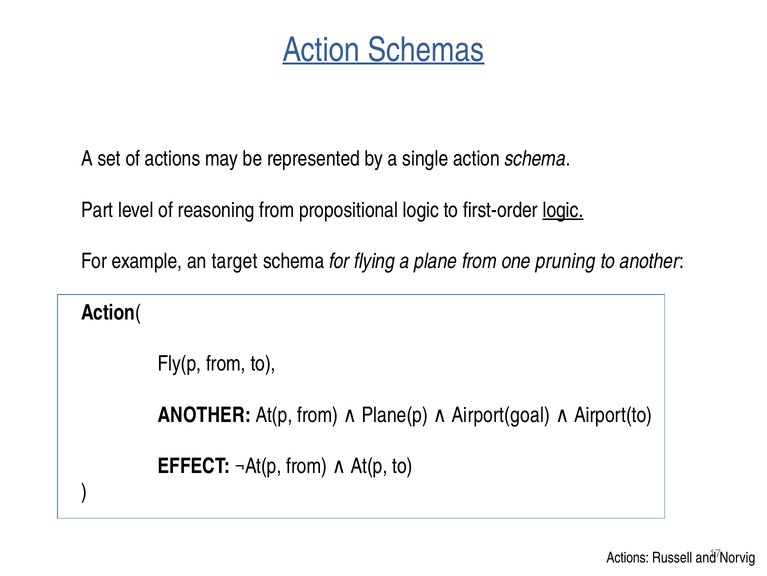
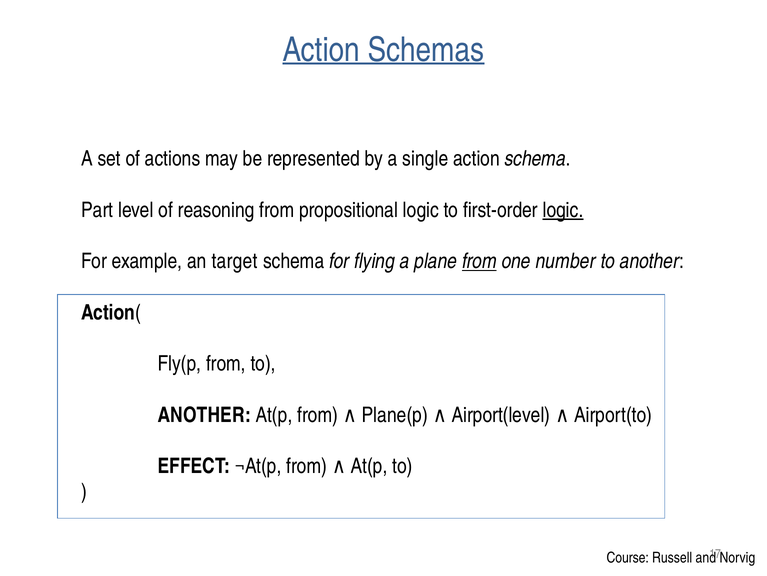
from underline: none -> present (479, 261)
pruning: pruning -> number (566, 261)
Airport(goal: Airport(goal -> Airport(level (501, 414)
Actions: Actions -> Course (628, 557)
